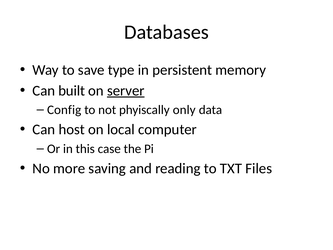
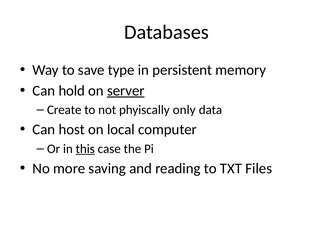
built: built -> hold (72, 91)
Config: Config -> Create (64, 110)
this underline: none -> present (85, 149)
